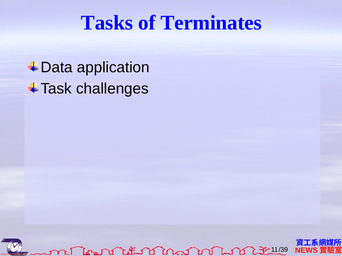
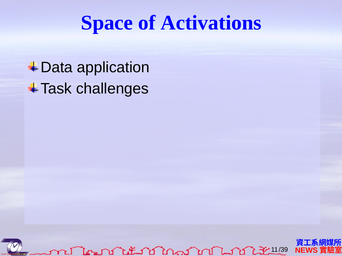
Tasks: Tasks -> Space (107, 23)
Terminates: Terminates -> Activations (211, 23)
